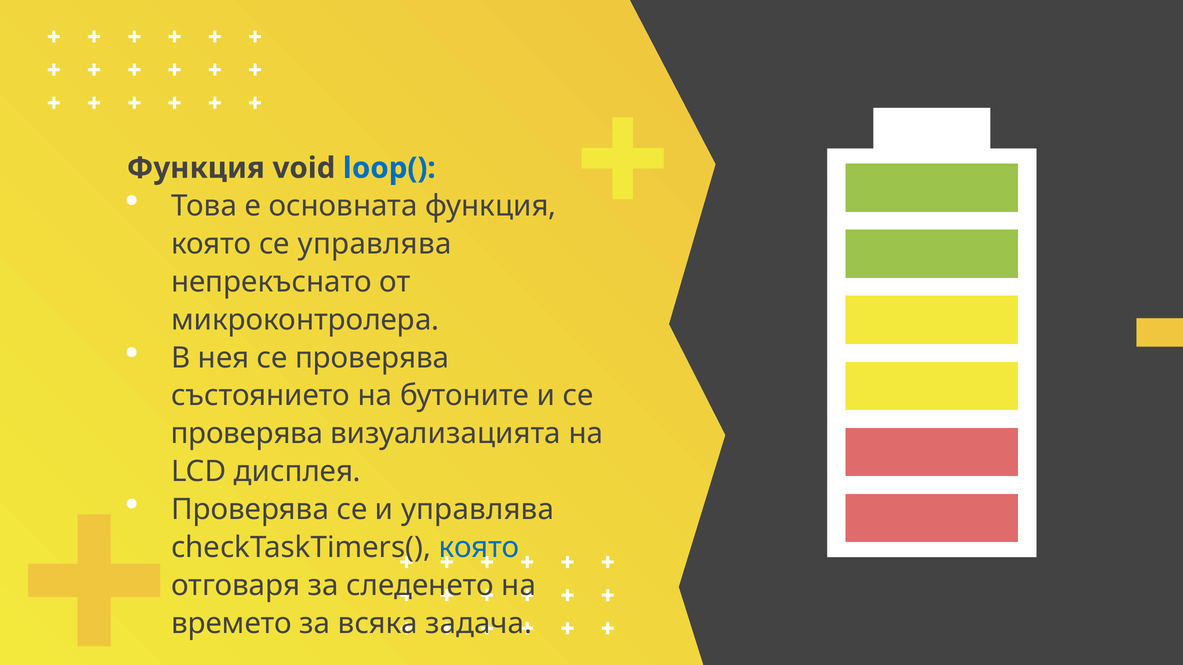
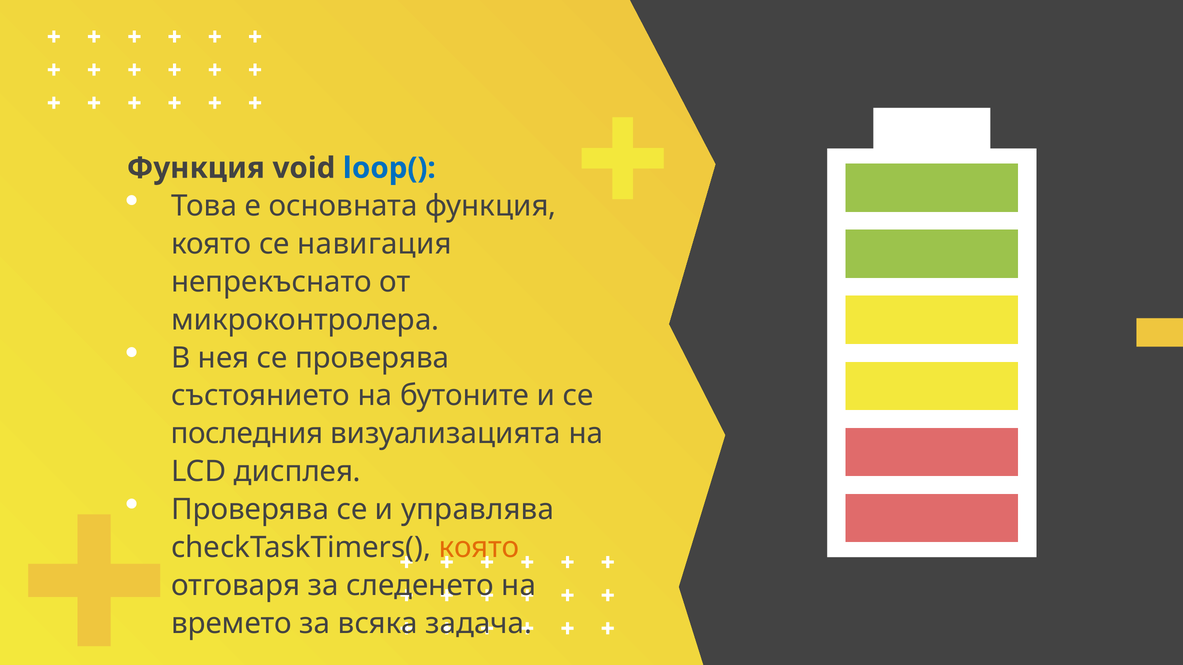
се управлява: управлява -> навигация (375, 244)
проверява: проверява -> последния (247, 434)
която colour: blue -> orange (479, 548)
